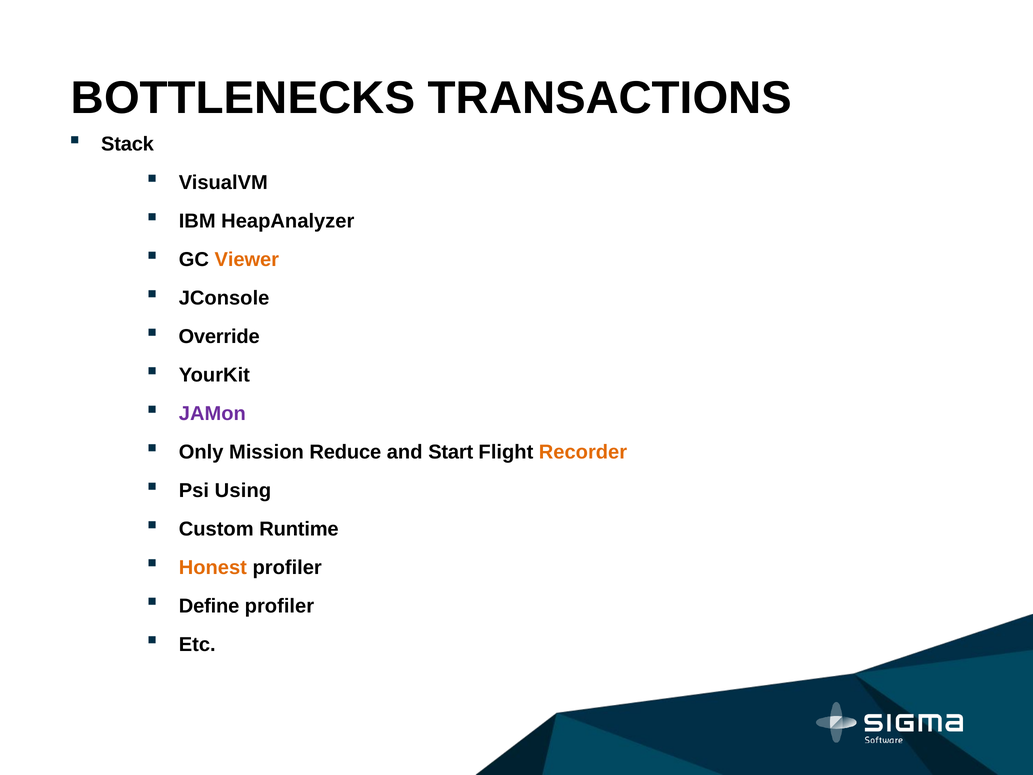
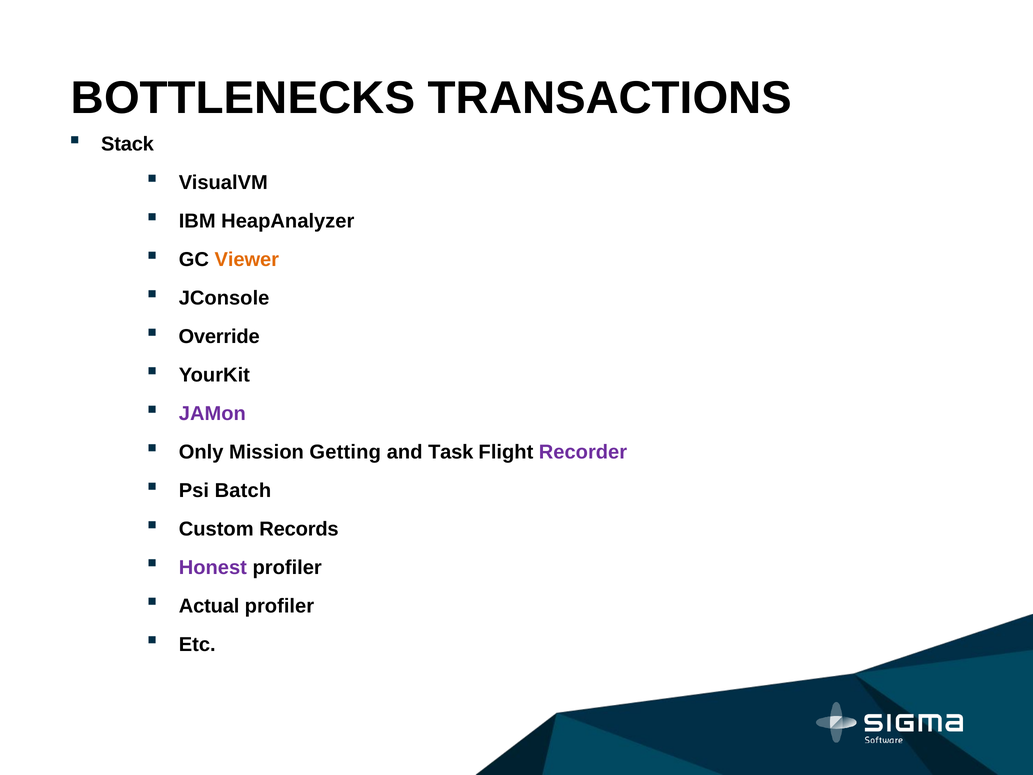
Reduce: Reduce -> Getting (345, 452)
Start: Start -> Task (451, 452)
Recorder colour: orange -> purple (583, 452)
Using: Using -> Batch (243, 491)
Runtime: Runtime -> Records (299, 529)
Honest colour: orange -> purple (213, 567)
Define: Define -> Actual (209, 606)
